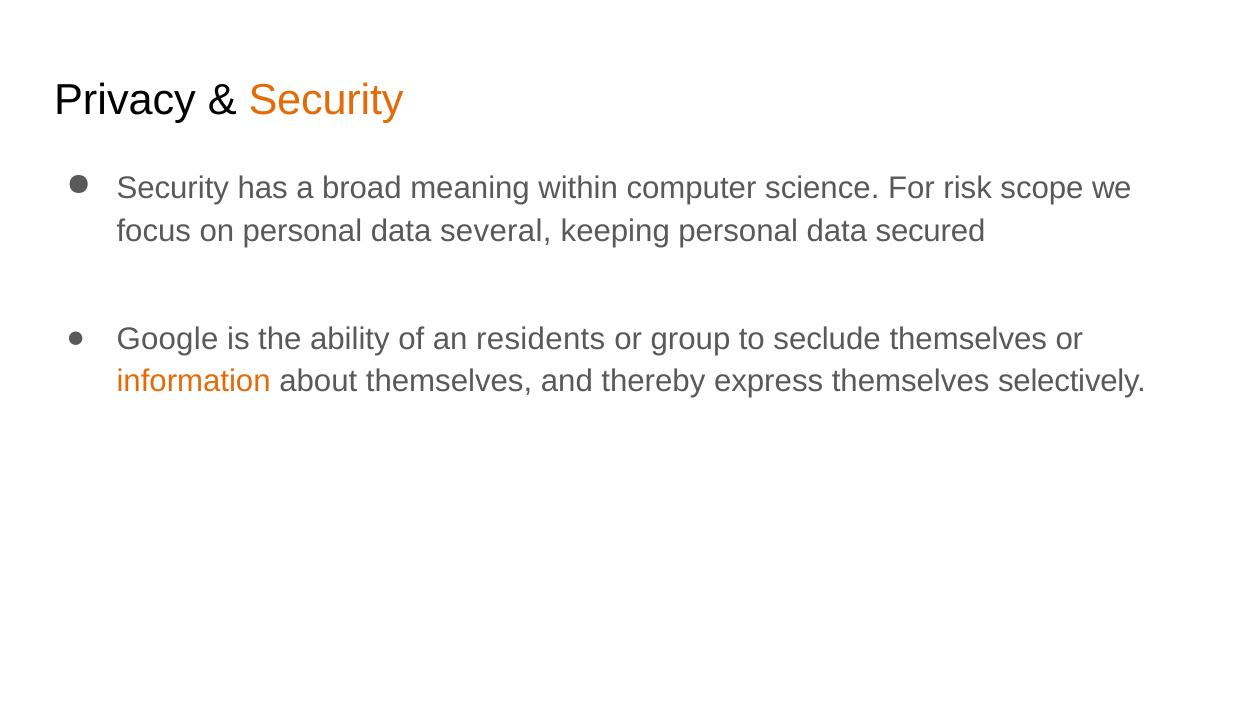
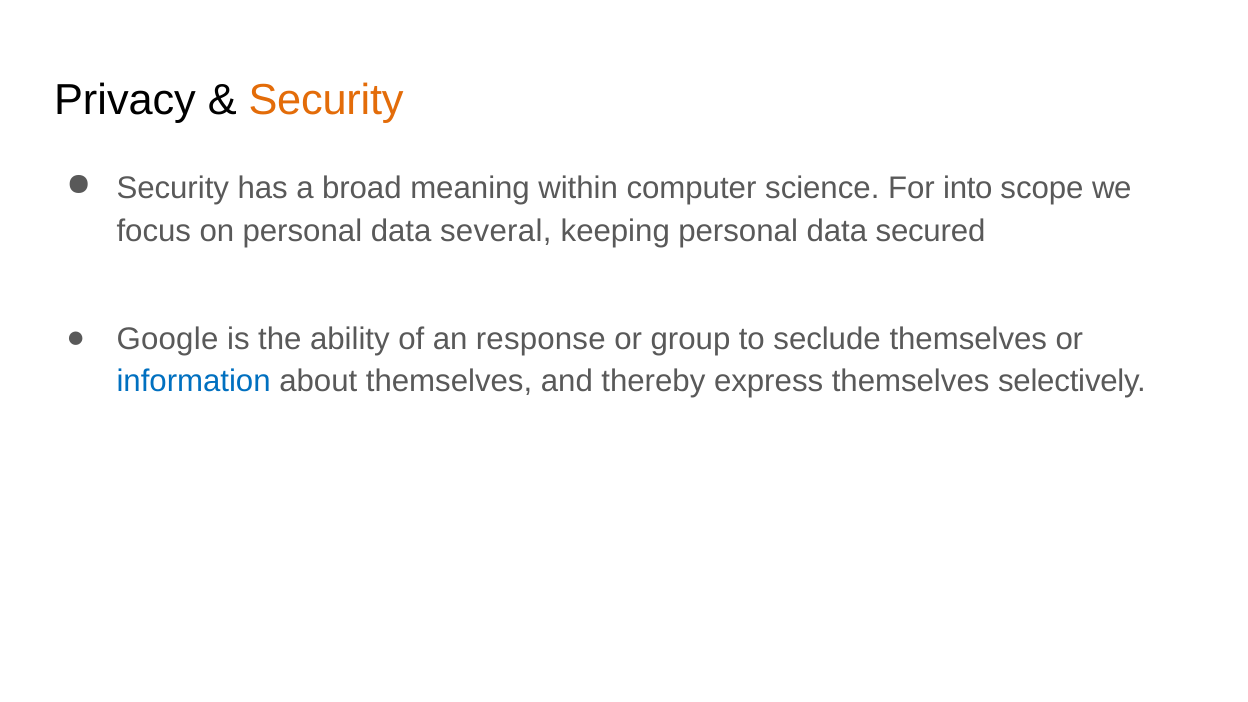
risk: risk -> into (968, 188)
residents: residents -> response (541, 339)
information colour: orange -> blue (194, 382)
